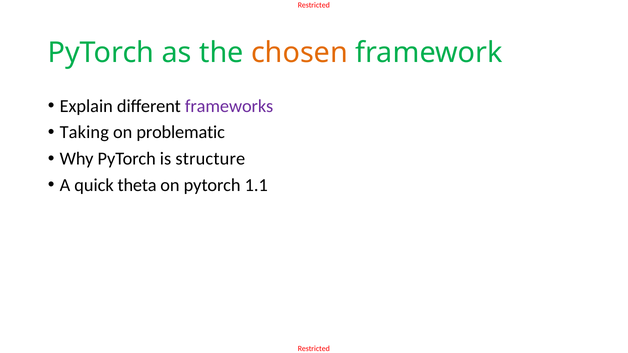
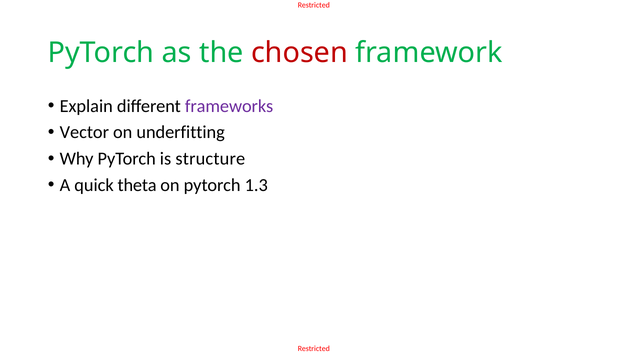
chosen colour: orange -> red (299, 53)
Taking: Taking -> Vector (84, 133)
problematic: problematic -> underfitting (181, 133)
1.1: 1.1 -> 1.3 (256, 185)
